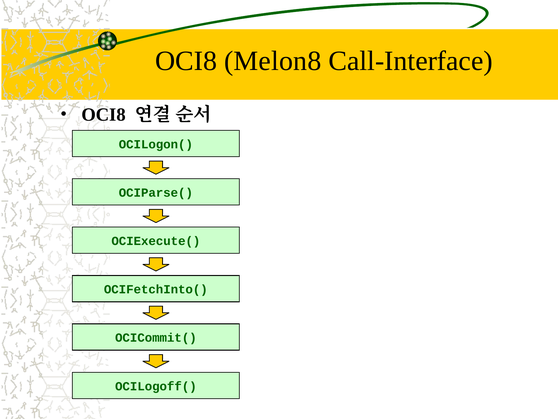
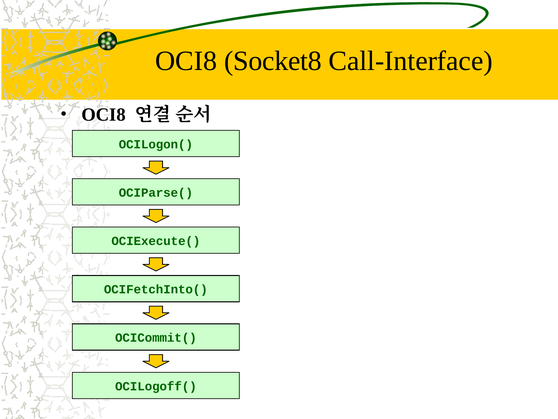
Melon8: Melon8 -> Socket8 (273, 61)
